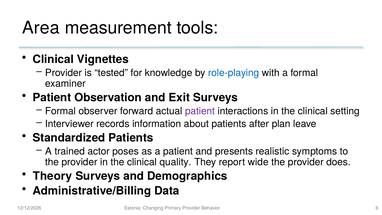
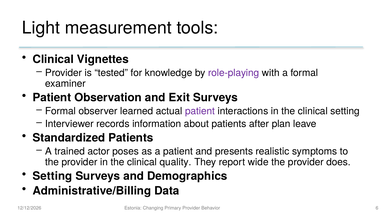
Area: Area -> Light (41, 28)
role-playing colour: blue -> purple (234, 73)
forward: forward -> learned (137, 111)
Theory: Theory -> Setting (52, 176)
